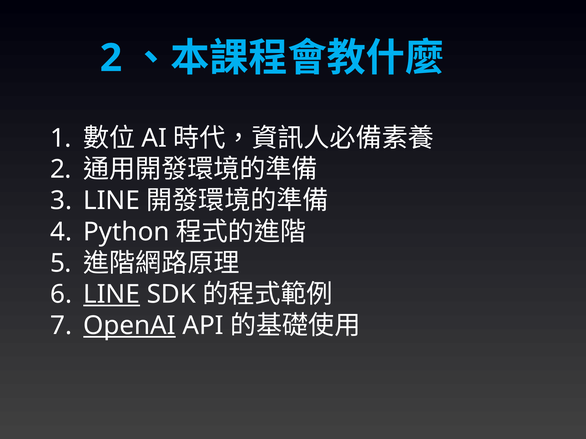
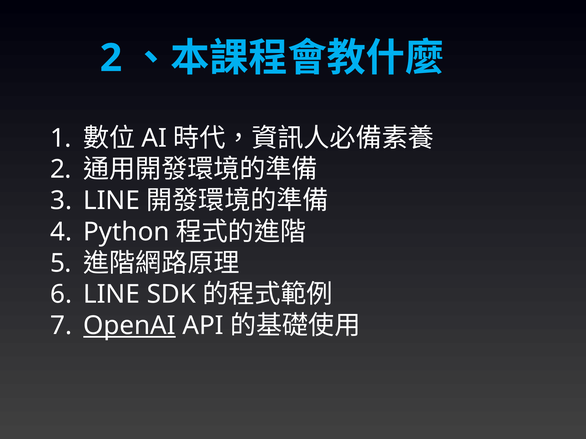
LINE underline: present -> none (112, 295)
